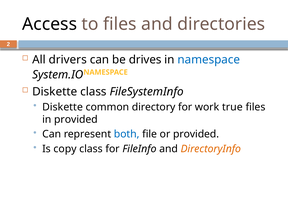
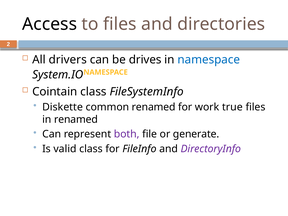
Diskette: Diskette -> Cointain (55, 92)
common directory: directory -> renamed (154, 107)
in provided: provided -> renamed (76, 119)
both colour: blue -> purple (127, 134)
or provided: provided -> generate (196, 134)
copy: copy -> valid (65, 149)
DirectoryInfo colour: orange -> purple (211, 149)
